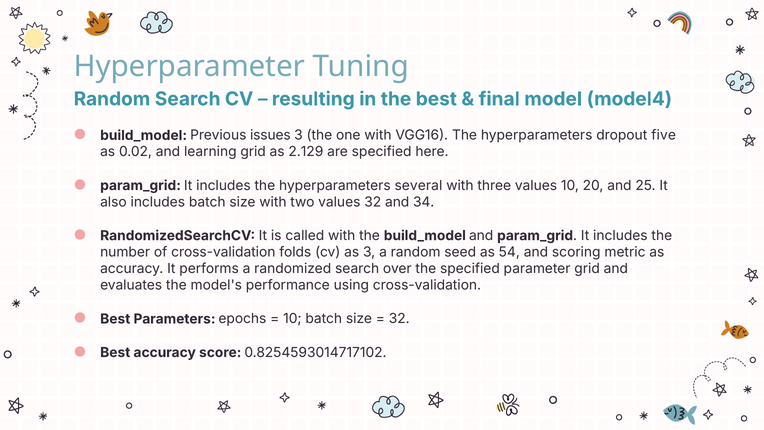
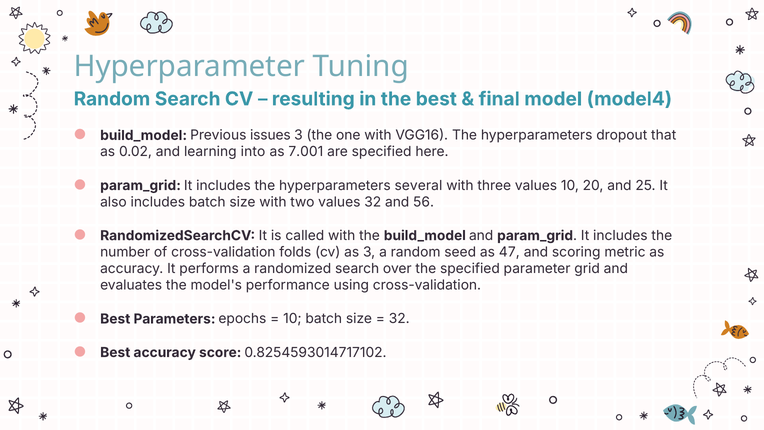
five: five -> that (664, 135)
learning grid: grid -> into (253, 152)
2.129: 2.129 -> 7.001 (306, 152)
34: 34 -> 56 (424, 202)
54: 54 -> 47 (509, 252)
